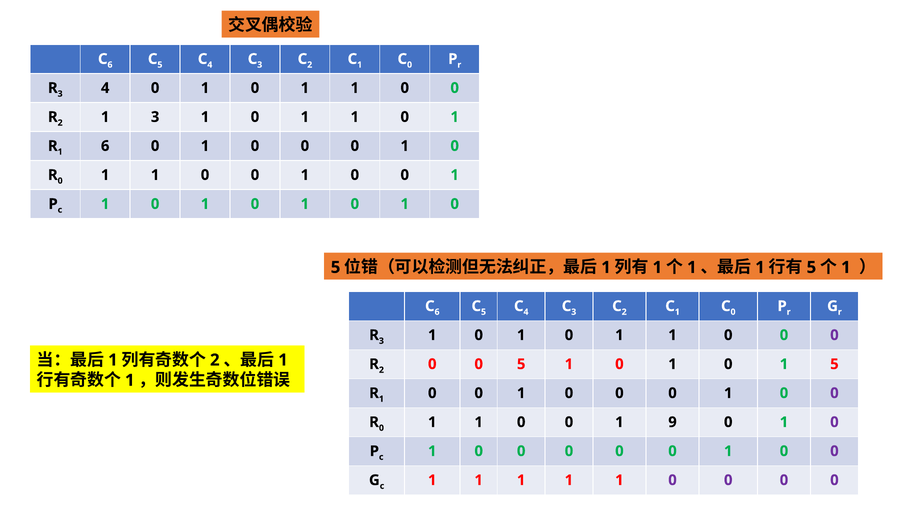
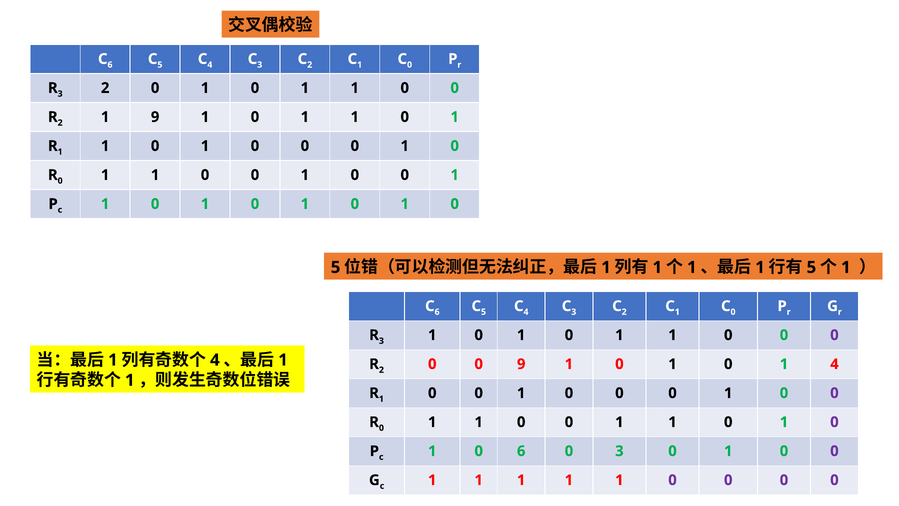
4: 4 -> 2 (105, 88)
1 3: 3 -> 9 (155, 117)
6: 6 -> 1 (105, 146)
2: 2 -> 4 (215, 360)
0 0 5: 5 -> 9 (521, 364)
1 5: 5 -> 4 (834, 364)
0 0 1 9: 9 -> 1 (672, 422)
0: 0 -> 6 (521, 451)
0: 0 -> 3 (619, 451)
